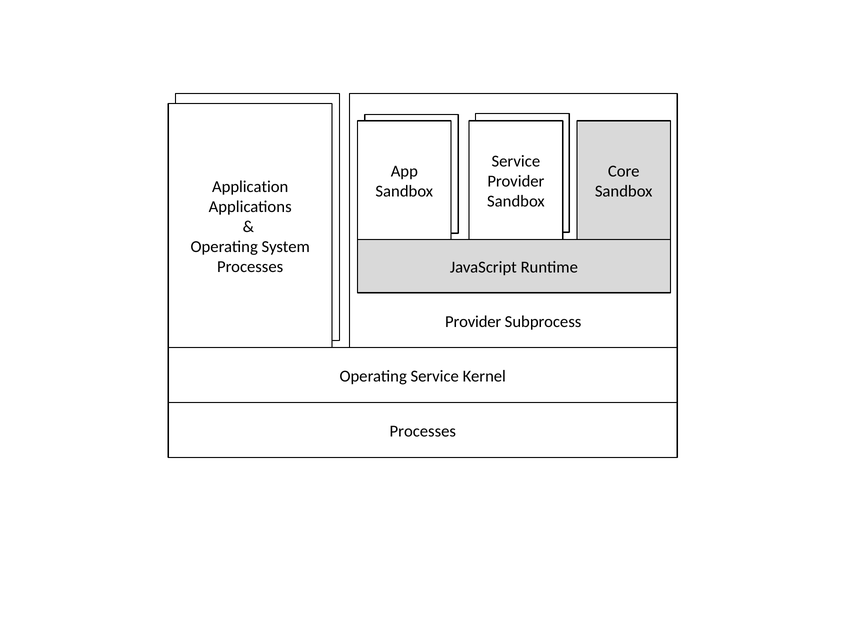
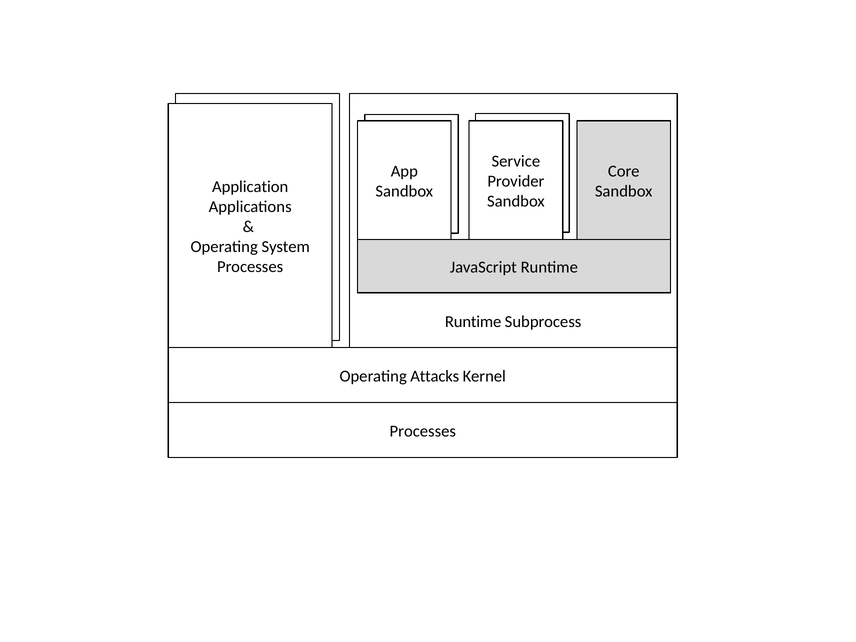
Provider: Provider -> Runtime (473, 322)
Operating Service: Service -> Attacks (435, 376)
